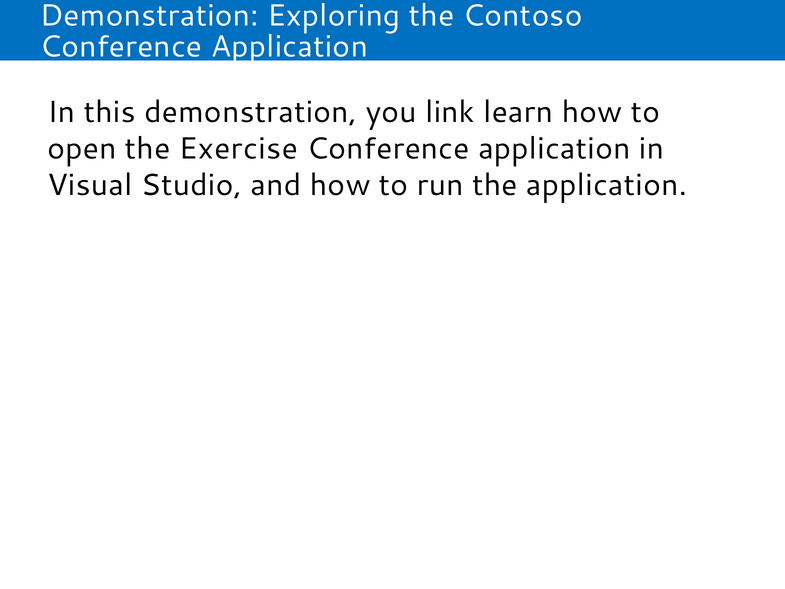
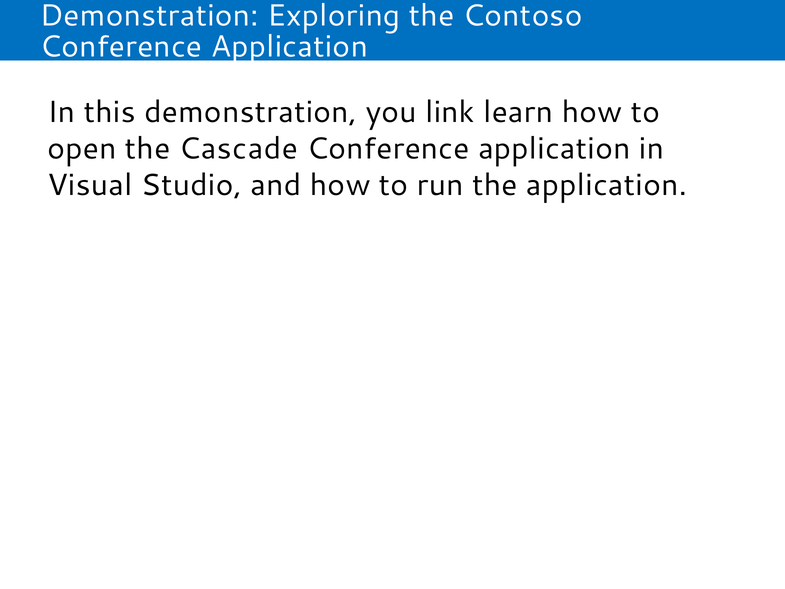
Exercise: Exercise -> Cascade (239, 149)
